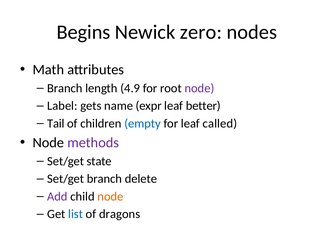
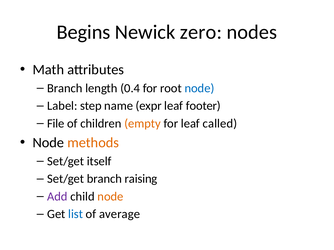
4.9: 4.9 -> 0.4 (130, 88)
node colour: purple -> blue (199, 88)
gets: gets -> step (91, 106)
better: better -> footer (203, 106)
Tail: Tail -> File (56, 124)
empty colour: blue -> orange (143, 124)
methods colour: purple -> orange (93, 143)
state: state -> itself (99, 162)
delete: delete -> raising (141, 179)
dragons: dragons -> average (120, 215)
